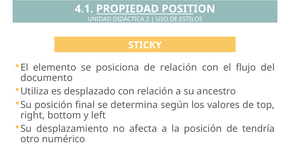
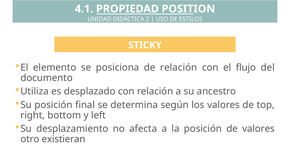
de tendría: tendría -> valores (259, 129)
numérico: numérico -> existieran (64, 139)
